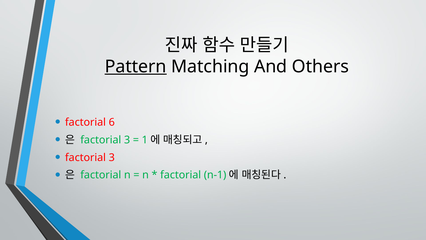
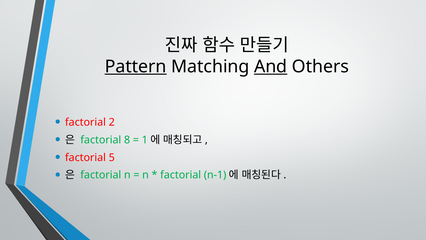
And underline: none -> present (271, 66)
6: 6 -> 2 (112, 122)
3: 3 -> 8 (127, 140)
3: 3 -> 5 (112, 157)
